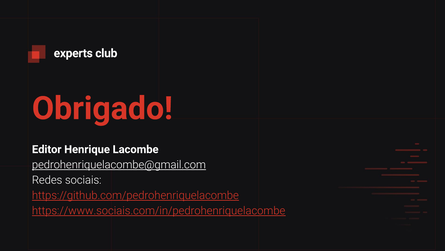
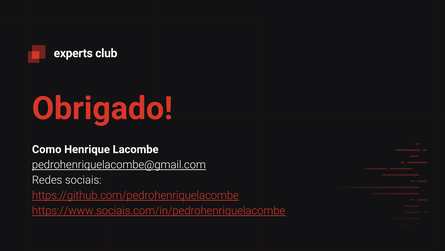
Editor: Editor -> Como (47, 149)
